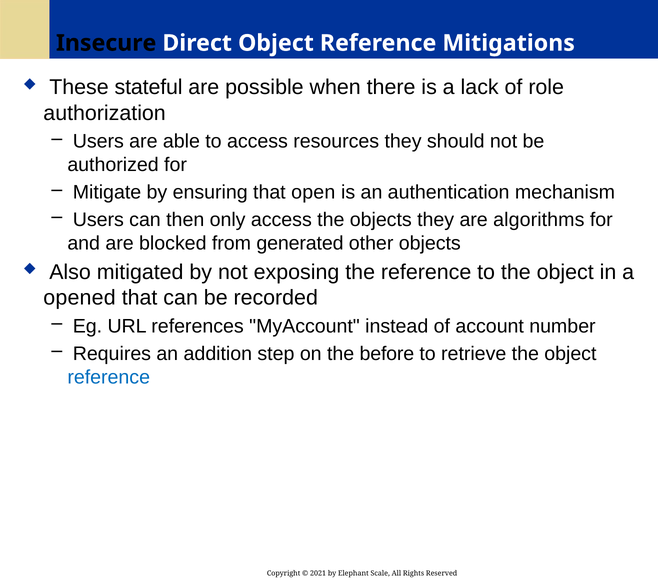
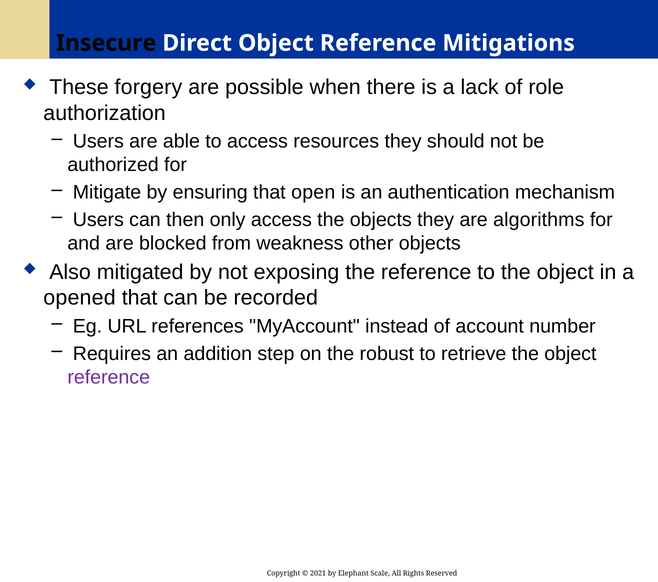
stateful: stateful -> forgery (148, 87)
generated: generated -> weakness (300, 243)
before: before -> robust (387, 354)
reference colour: blue -> purple (109, 378)
